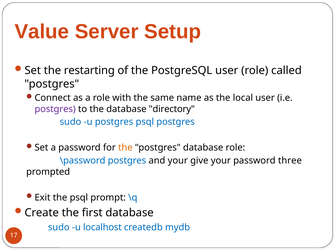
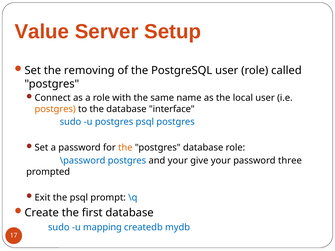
restarting: restarting -> removing (89, 71)
postgres colour: purple -> orange (55, 109)
directory: directory -> interface (172, 109)
localhost: localhost -> mapping (102, 228)
